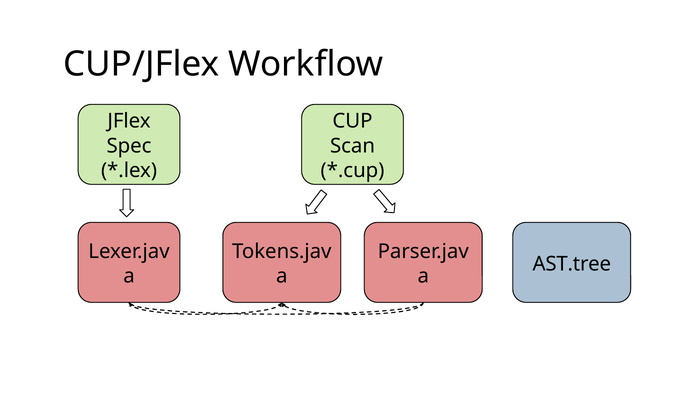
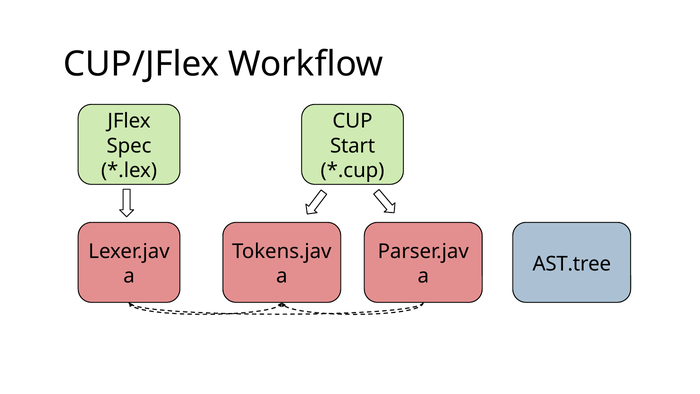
Scan: Scan -> Start (353, 146)
